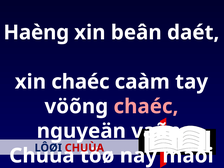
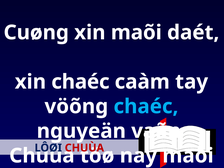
Haèng: Haèng -> Cuøng (36, 33)
xin beân: beân -> maõi (136, 33)
chaéc colour: pink -> light blue (146, 106)
